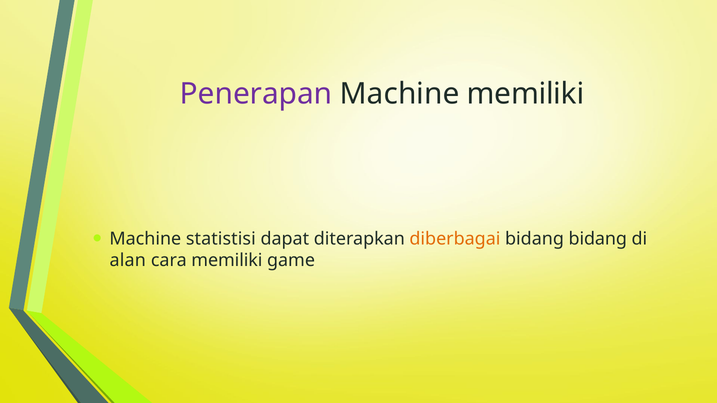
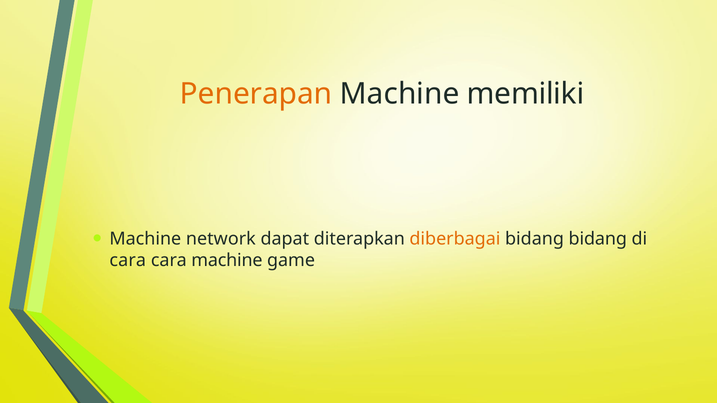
Penerapan colour: purple -> orange (256, 94)
statistisi: statistisi -> network (221, 239)
alan: alan -> cara (128, 261)
cara memiliki: memiliki -> machine (227, 261)
